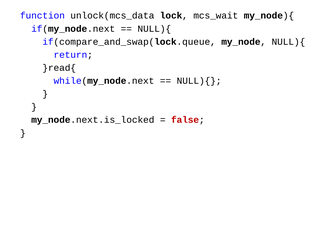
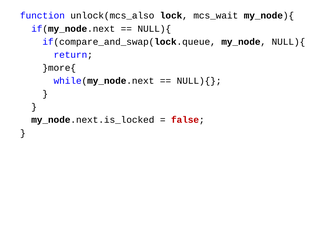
unlock(mcs_data: unlock(mcs_data -> unlock(mcs_also (112, 16)
}read{: }read{ -> }more{ (59, 68)
